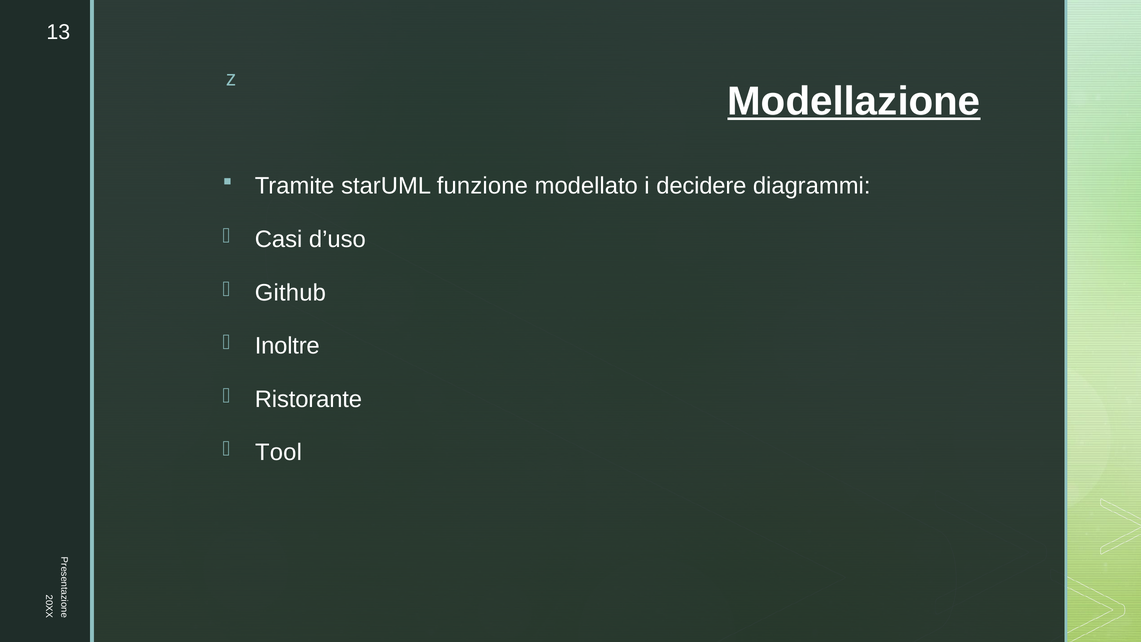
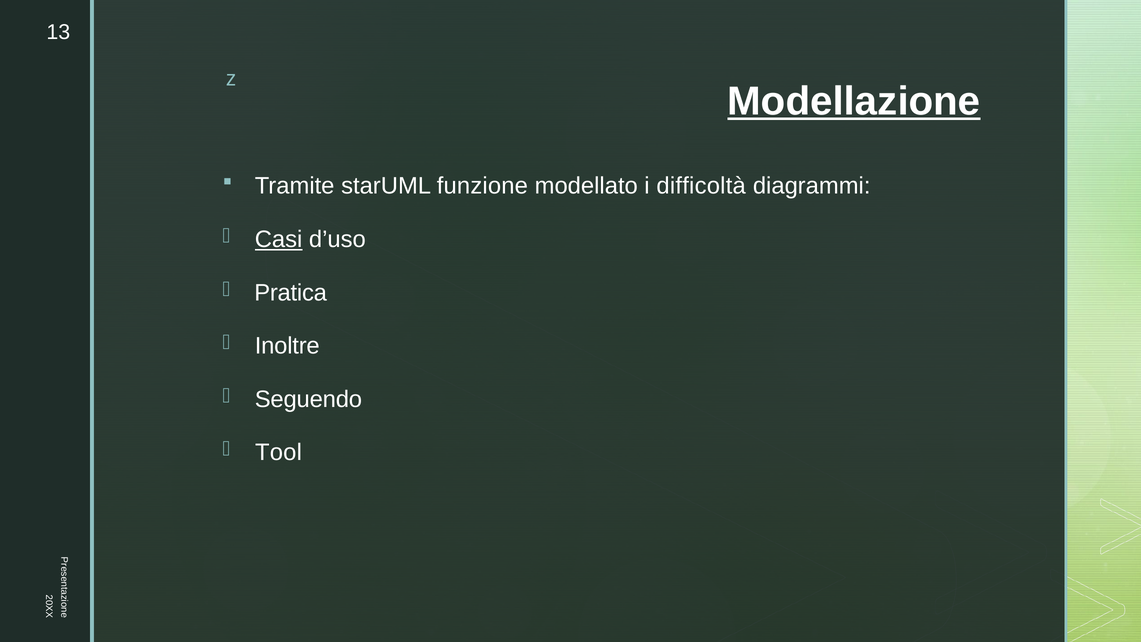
decidere: decidere -> difficoltà (701, 186)
Casi underline: none -> present (279, 239)
Github: Github -> Pratica (291, 293)
Ristorante: Ristorante -> Seguendo (308, 399)
